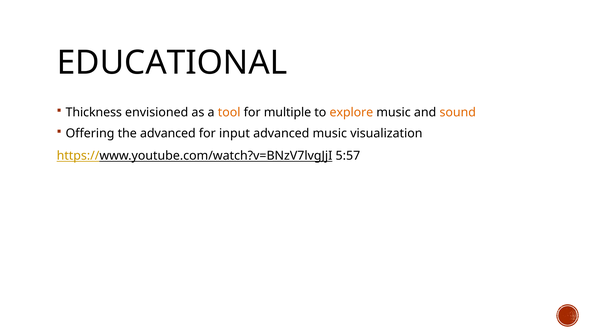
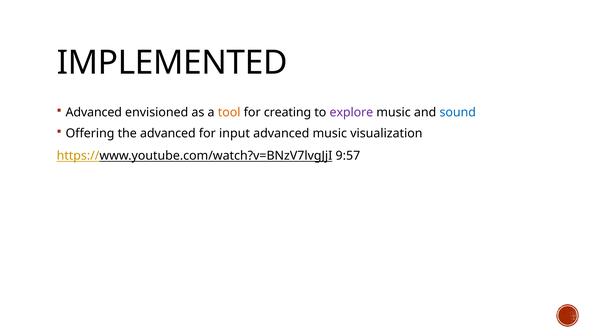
EDUCATIONAL: EDUCATIONAL -> IMPLEMENTED (172, 63)
Thickness: Thickness -> Advanced (94, 112)
multiple: multiple -> creating (288, 112)
explore colour: orange -> purple (351, 112)
sound colour: orange -> blue (458, 112)
5:57: 5:57 -> 9:57 (348, 156)
